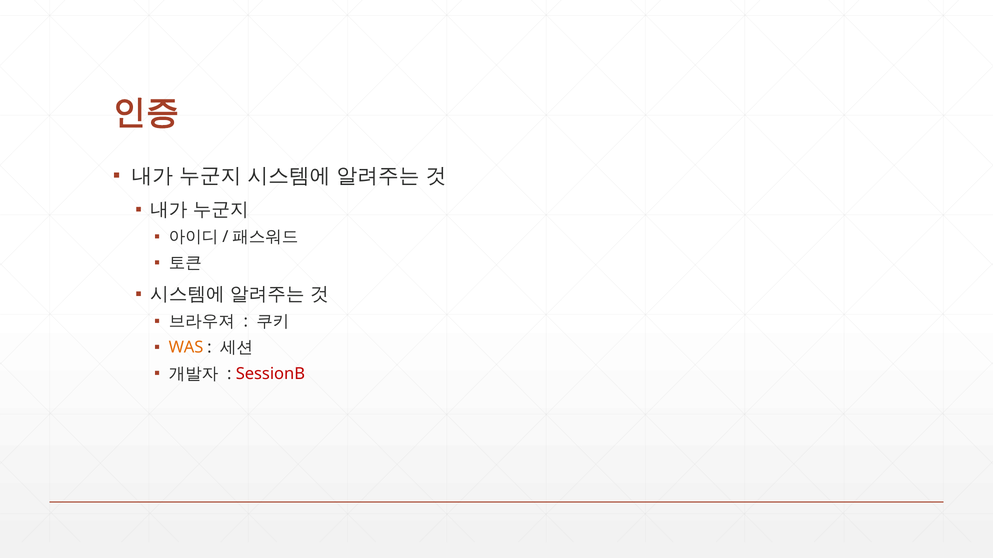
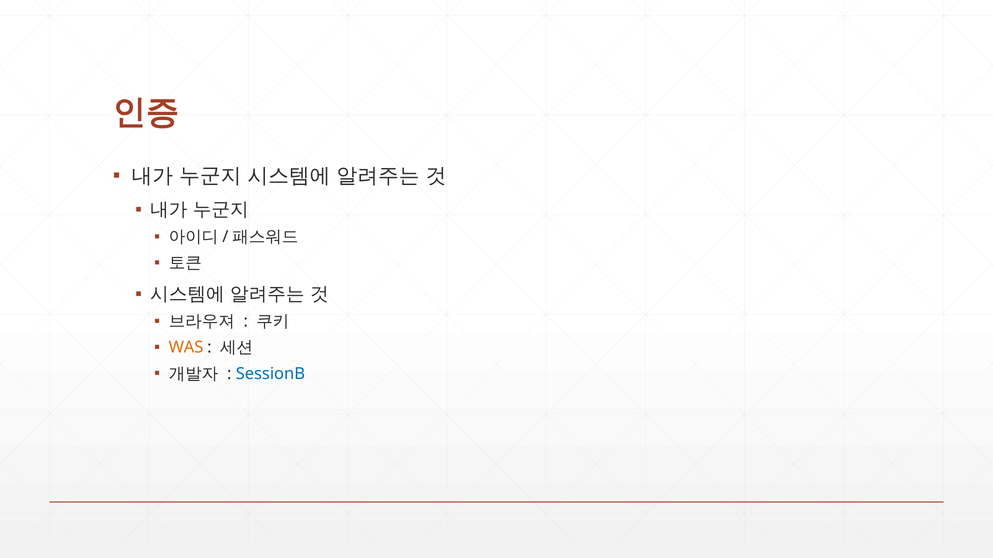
SessionB colour: red -> blue (270, 374)
